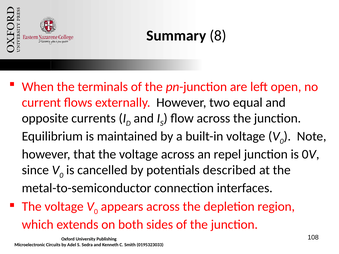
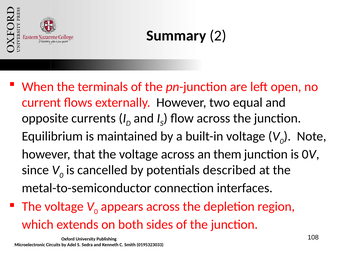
8: 8 -> 2 (218, 36)
repel: repel -> them (227, 154)
